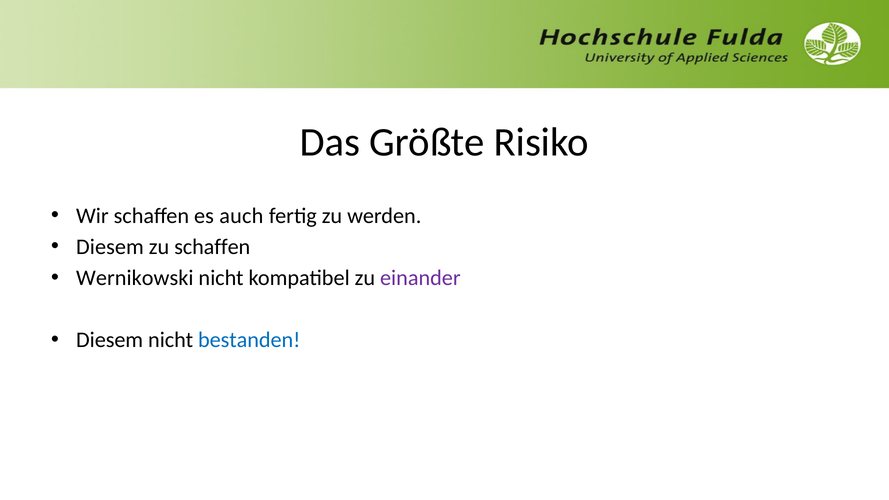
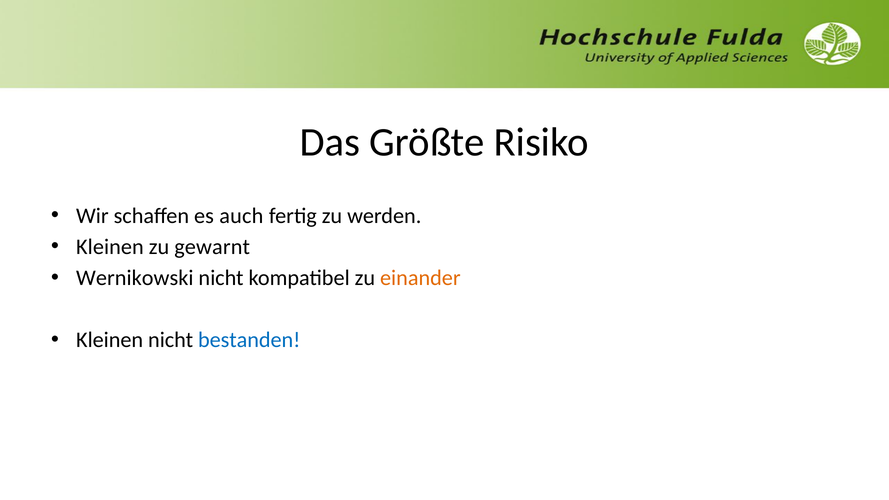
Diesem: Diesem -> Kleinen (110, 247)
zu schaffen: schaffen -> gewarnt (212, 247)
einander colour: purple -> orange (420, 278)
Diesem: Diesem -> Kleinen (110, 340)
